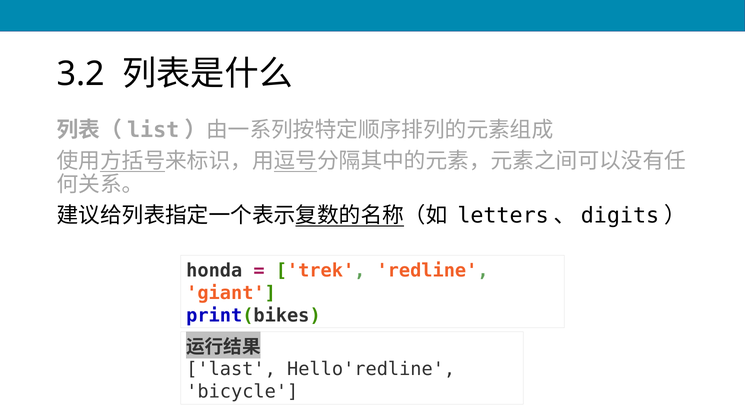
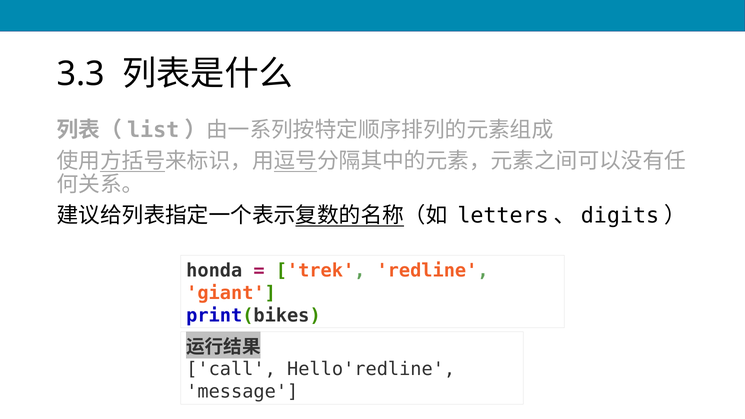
3.2: 3.2 -> 3.3 (81, 74)
last: last -> call (231, 369)
bicycle: bicycle -> message (242, 392)
